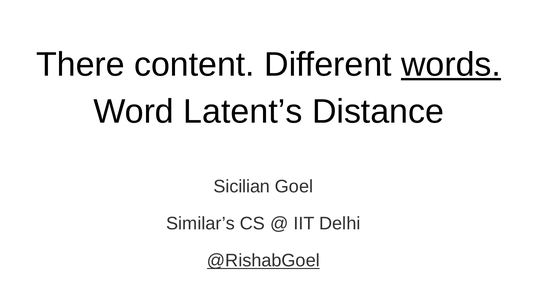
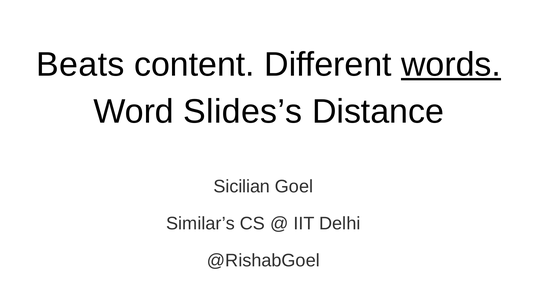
There: There -> Beats (80, 64)
Latent’s: Latent’s -> Slides’s (243, 111)
@RishabGoel underline: present -> none (263, 260)
